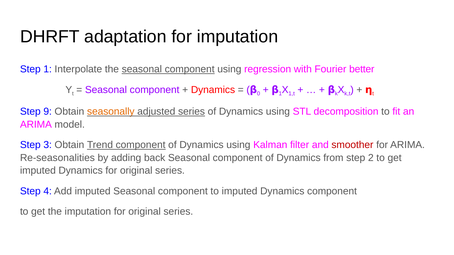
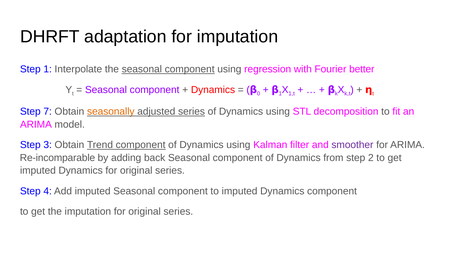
9: 9 -> 7 (48, 112)
smoother colour: red -> purple (352, 145)
Re-seasonalities: Re-seasonalities -> Re-incomparable (57, 158)
